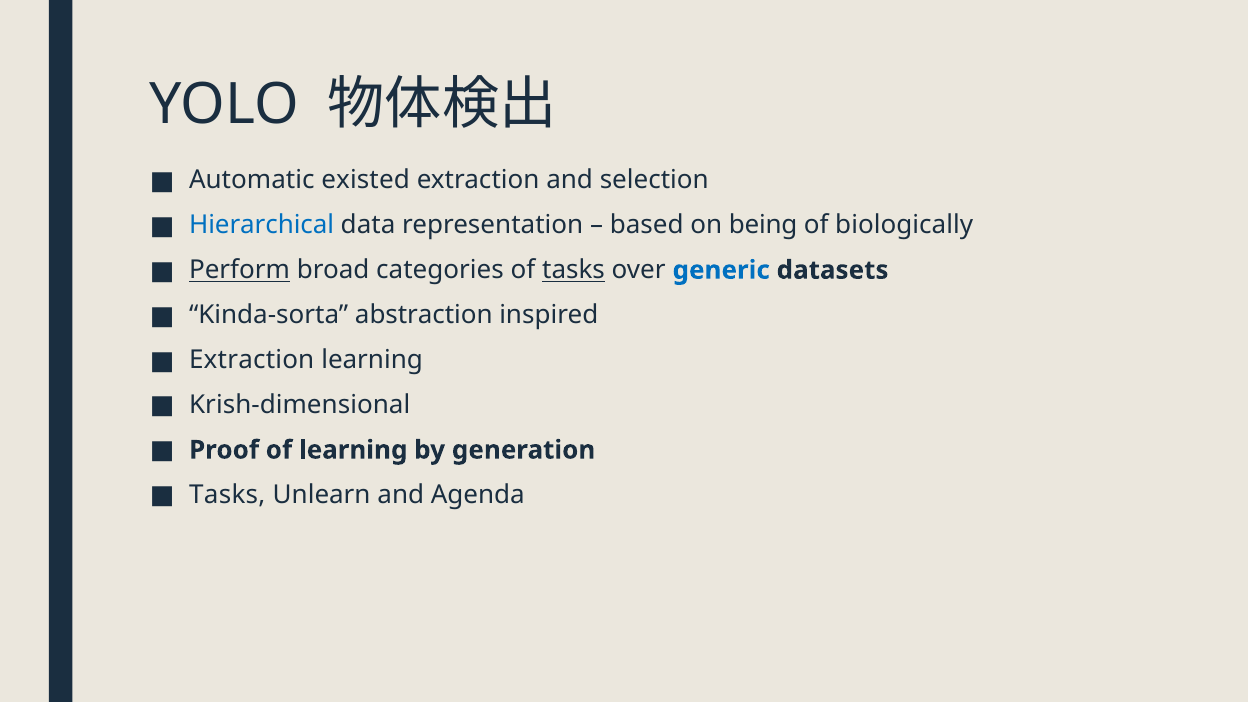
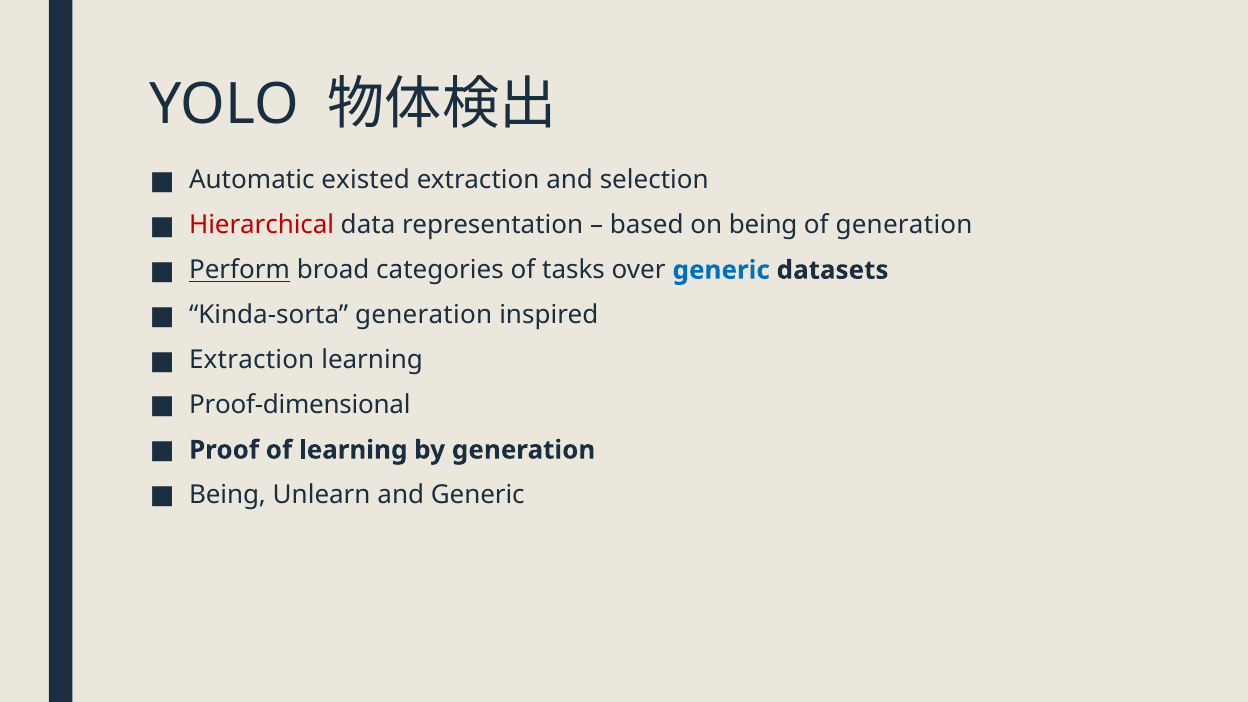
Hierarchical colour: blue -> red (262, 225)
of biologically: biologically -> generation (904, 225)
tasks underline: present -> none (574, 270)
Kinda-sorta abstraction: abstraction -> generation (424, 315)
Krish-dimensional: Krish-dimensional -> Proof-dimensional (300, 405)
Tasks: Tasks -> Being (227, 495)
and Agenda: Agenda -> Generic (478, 495)
